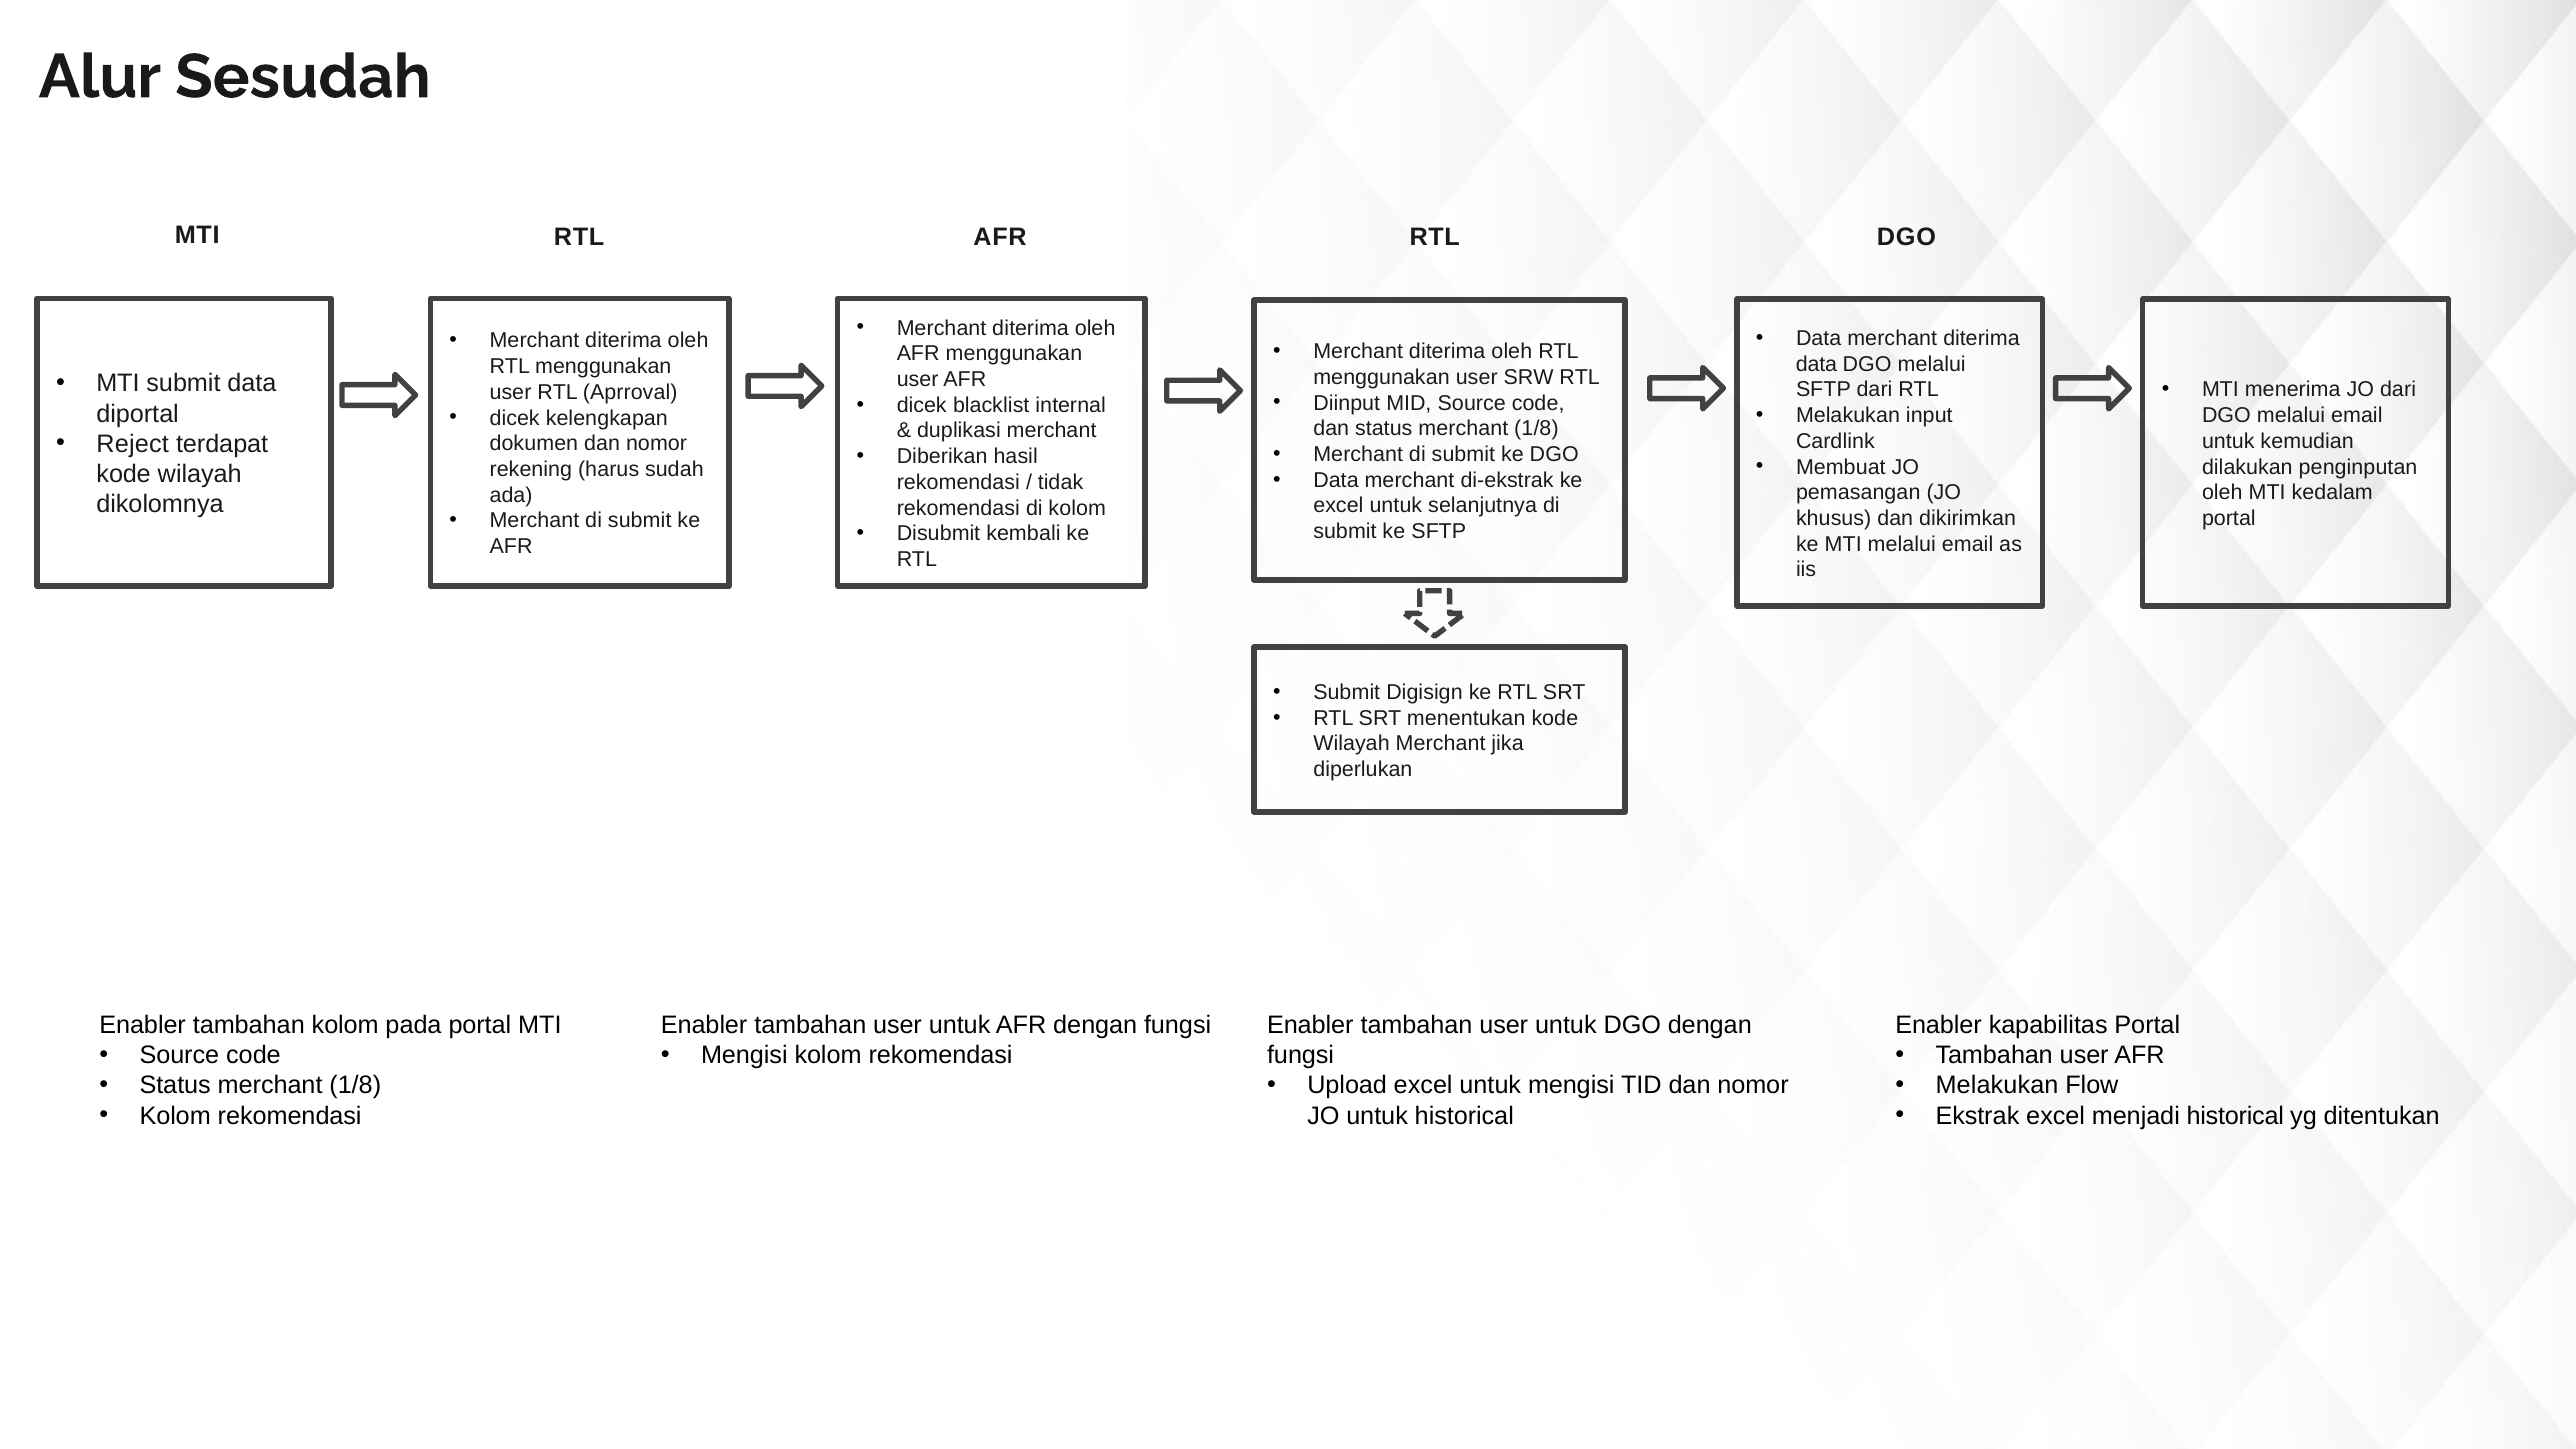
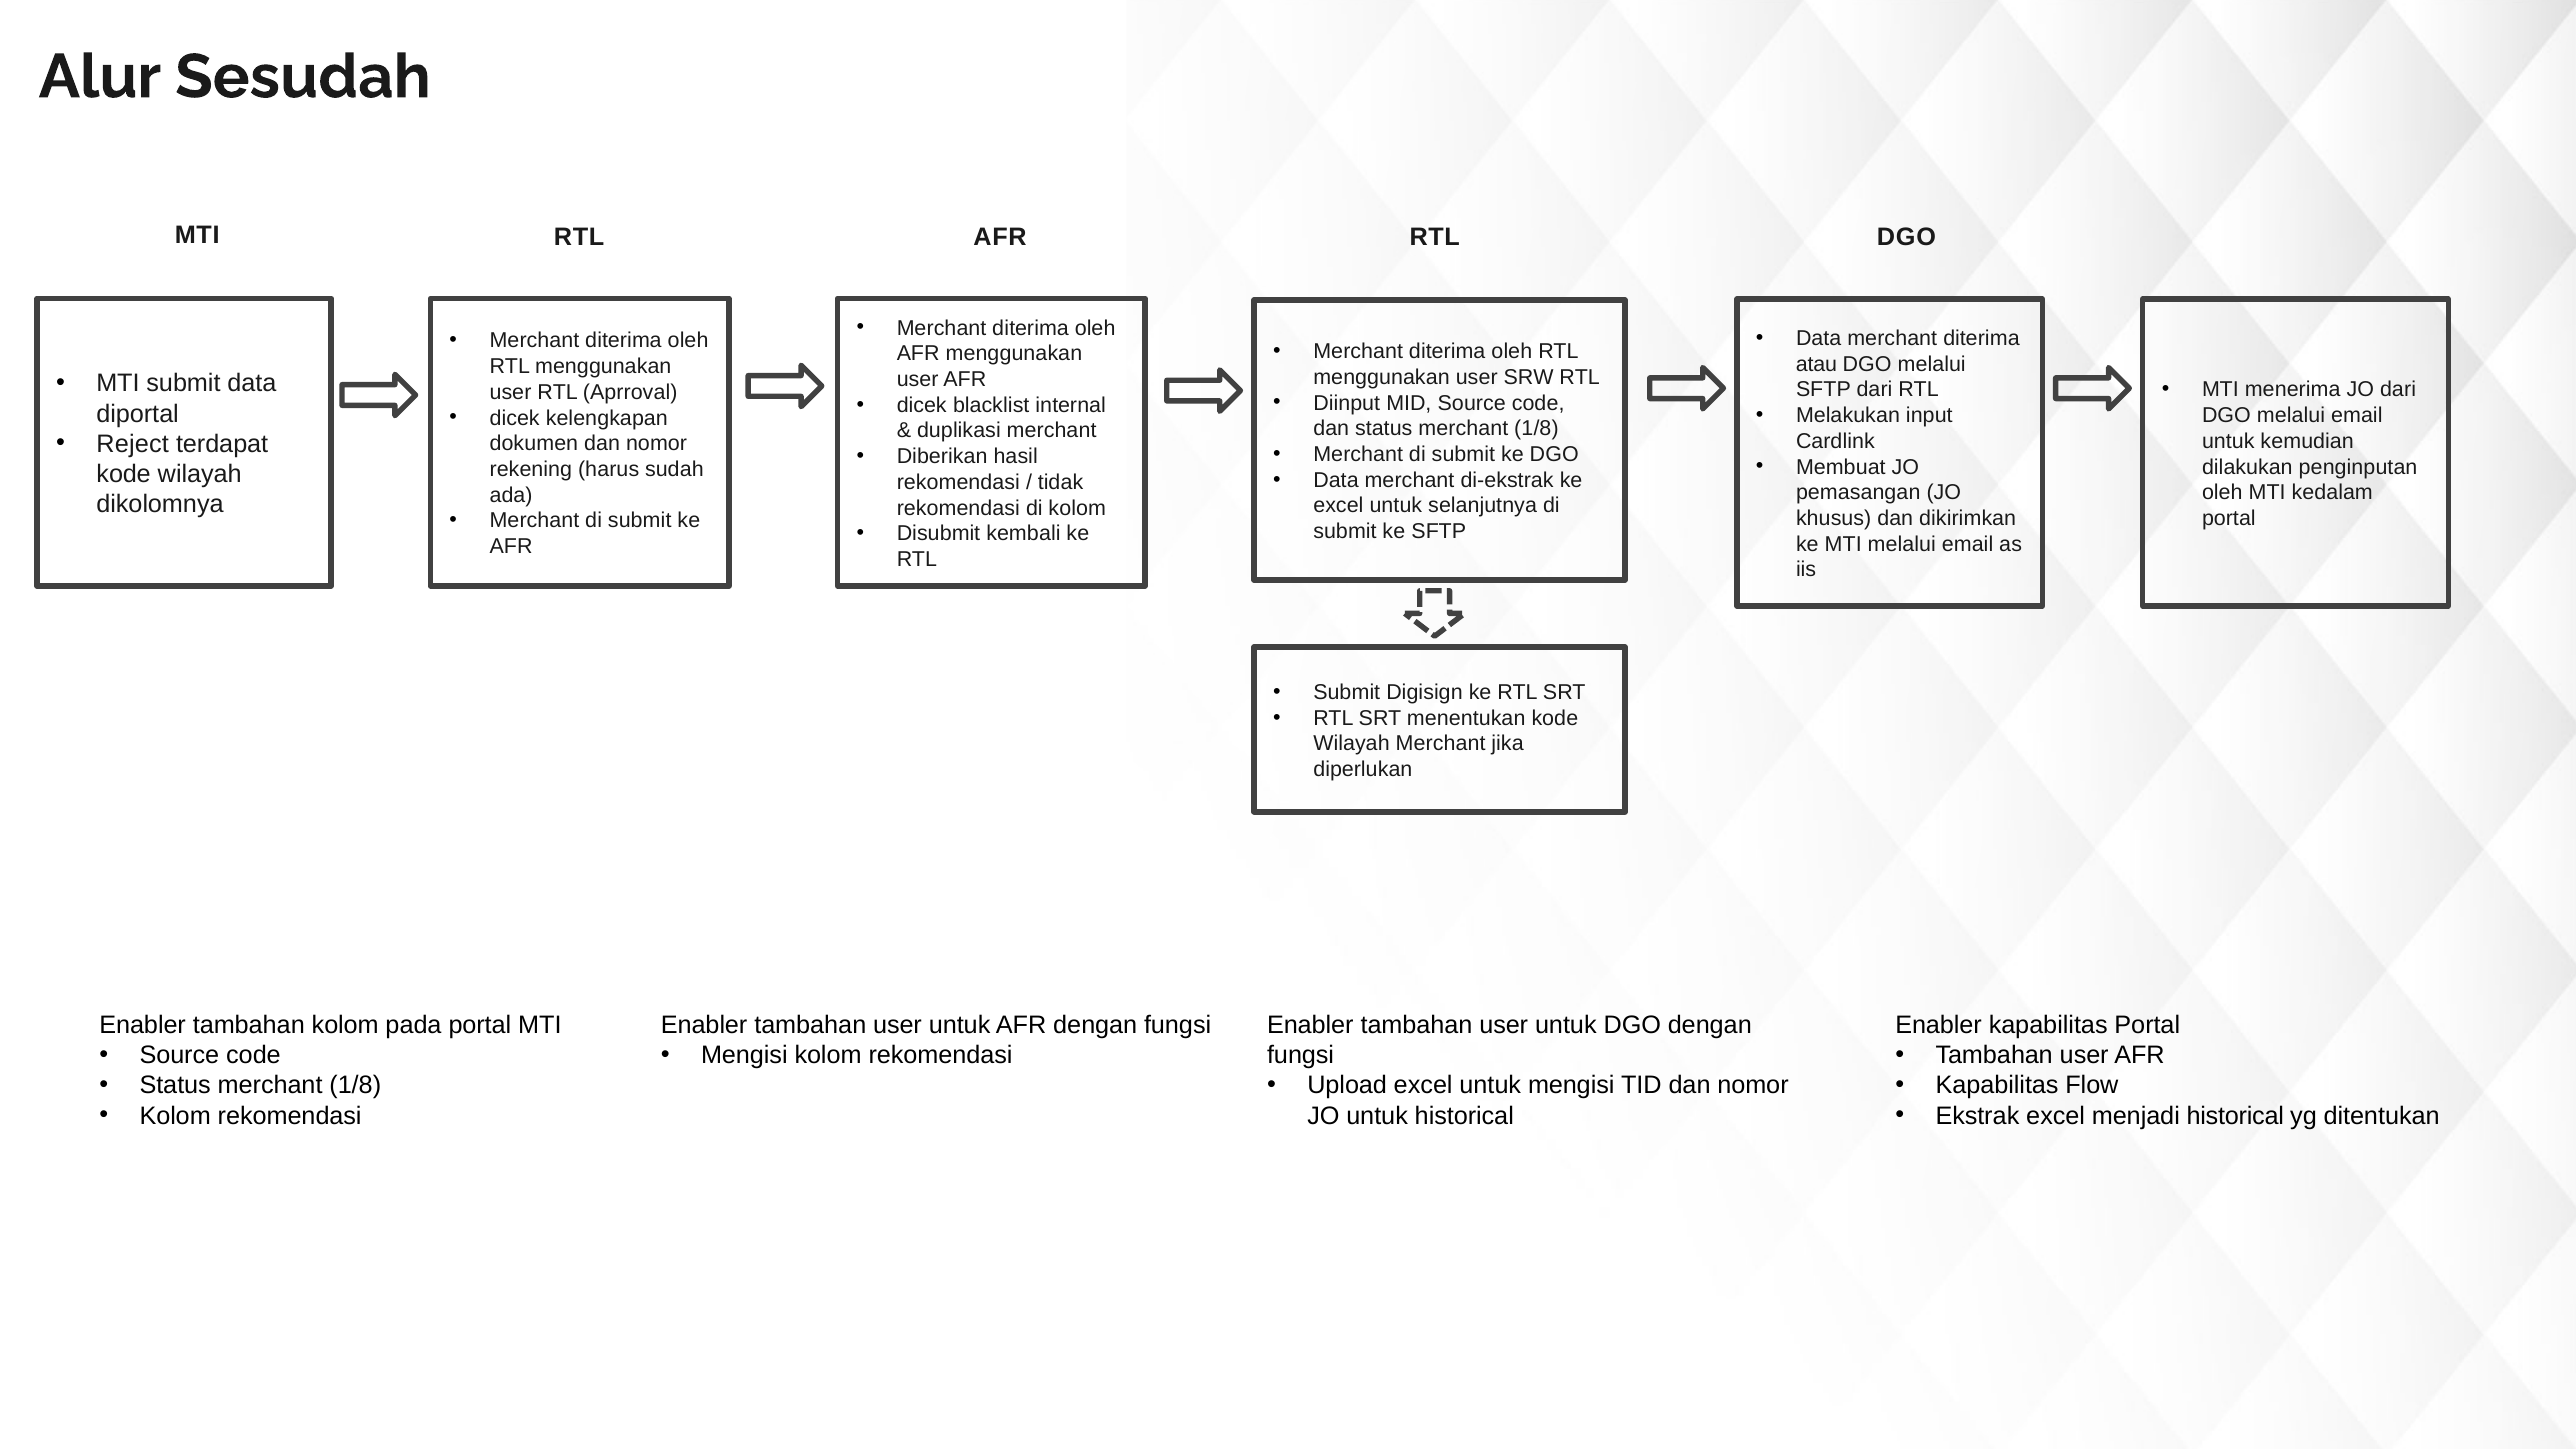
data: data -> atau (1816, 364)
Melakukan: Melakukan -> Kapabilitas (1997, 1086)
